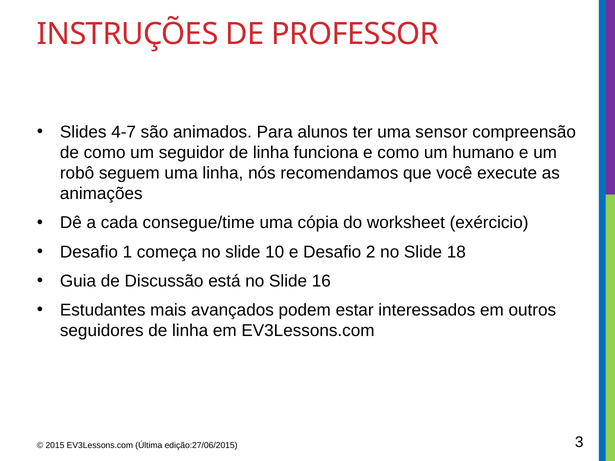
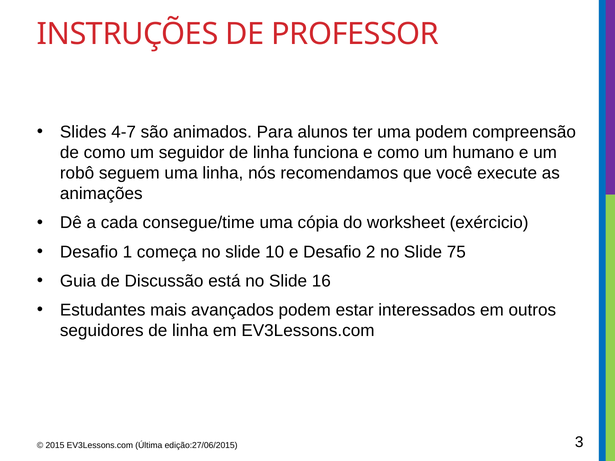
uma sensor: sensor -> podem (441, 132)
18: 18 -> 75 (456, 252)
